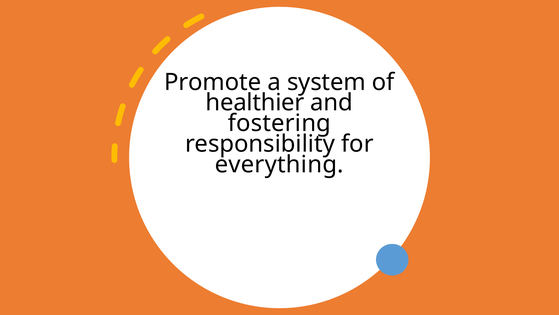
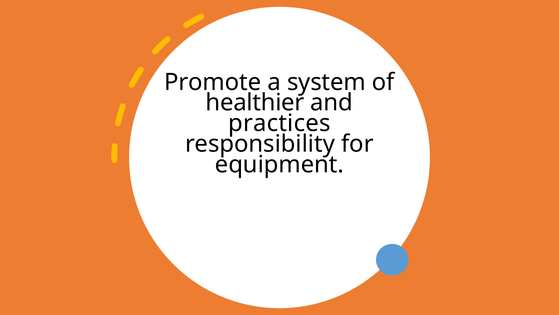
fostering: fostering -> practices (279, 123)
everything: everything -> equipment (279, 164)
